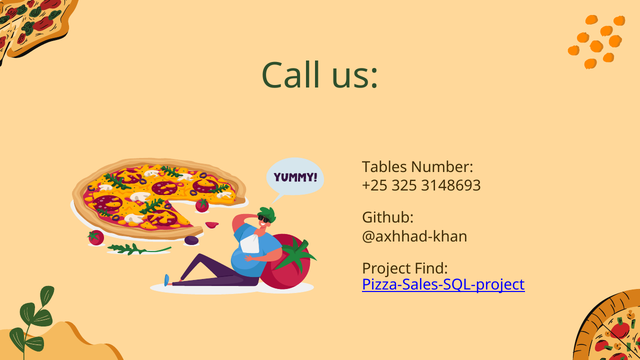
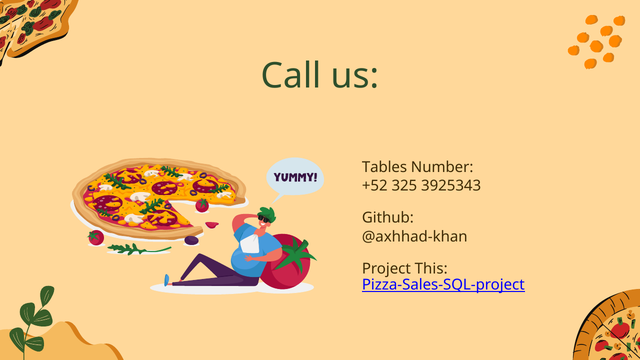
+25: +25 -> +52 (375, 186)
3148693: 3148693 -> 3925343 (451, 186)
Find: Find -> This (431, 269)
